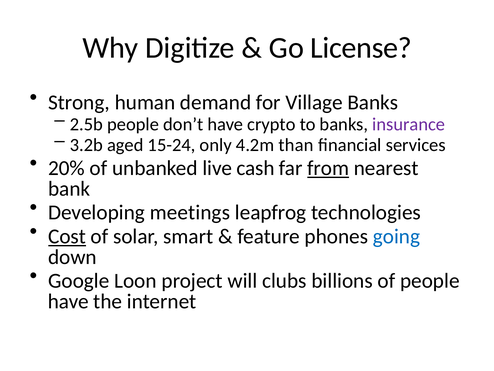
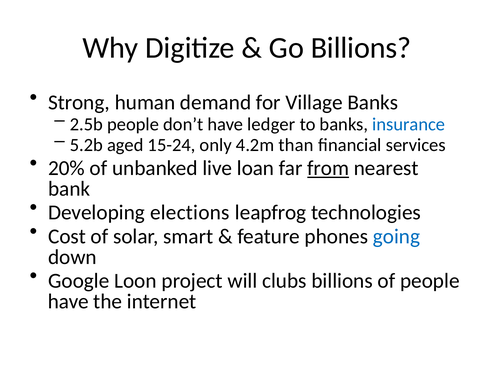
Go License: License -> Billions (361, 48)
crypto: crypto -> ledger (271, 124)
insurance colour: purple -> blue (409, 124)
3.2b: 3.2b -> 5.2b (86, 145)
cash: cash -> loan (256, 168)
meetings: meetings -> elections (190, 212)
Cost underline: present -> none (67, 236)
